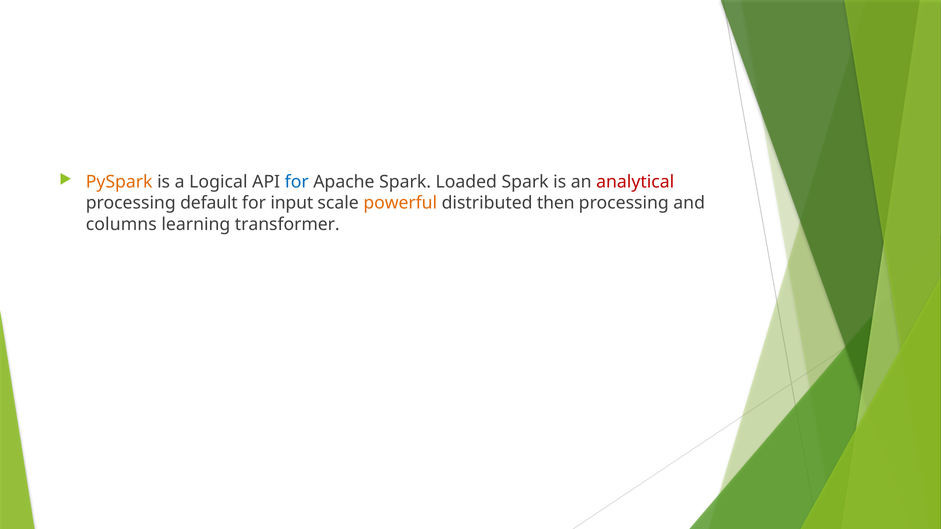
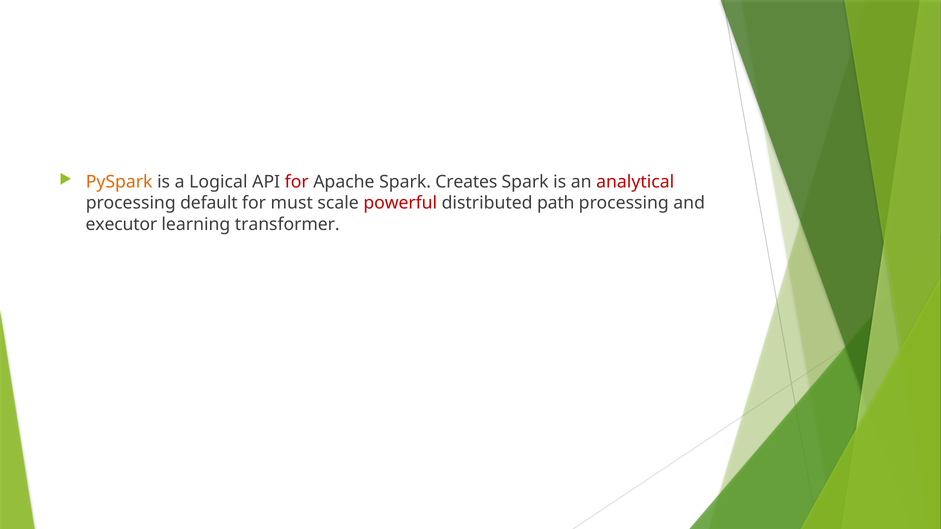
for colour: blue -> red (297, 182)
Loaded: Loaded -> Creates (466, 182)
input: input -> must (292, 203)
powerful colour: orange -> red (400, 203)
then: then -> path (556, 203)
columns: columns -> executor (121, 224)
